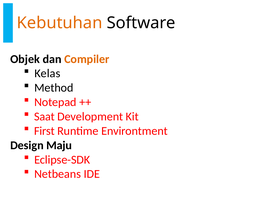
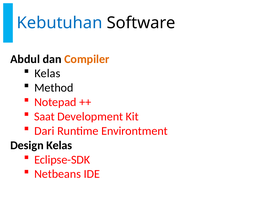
Kebutuhan colour: orange -> blue (60, 23)
Objek: Objek -> Abdul (25, 59)
First: First -> Dari (44, 131)
Design Maju: Maju -> Kelas (59, 146)
